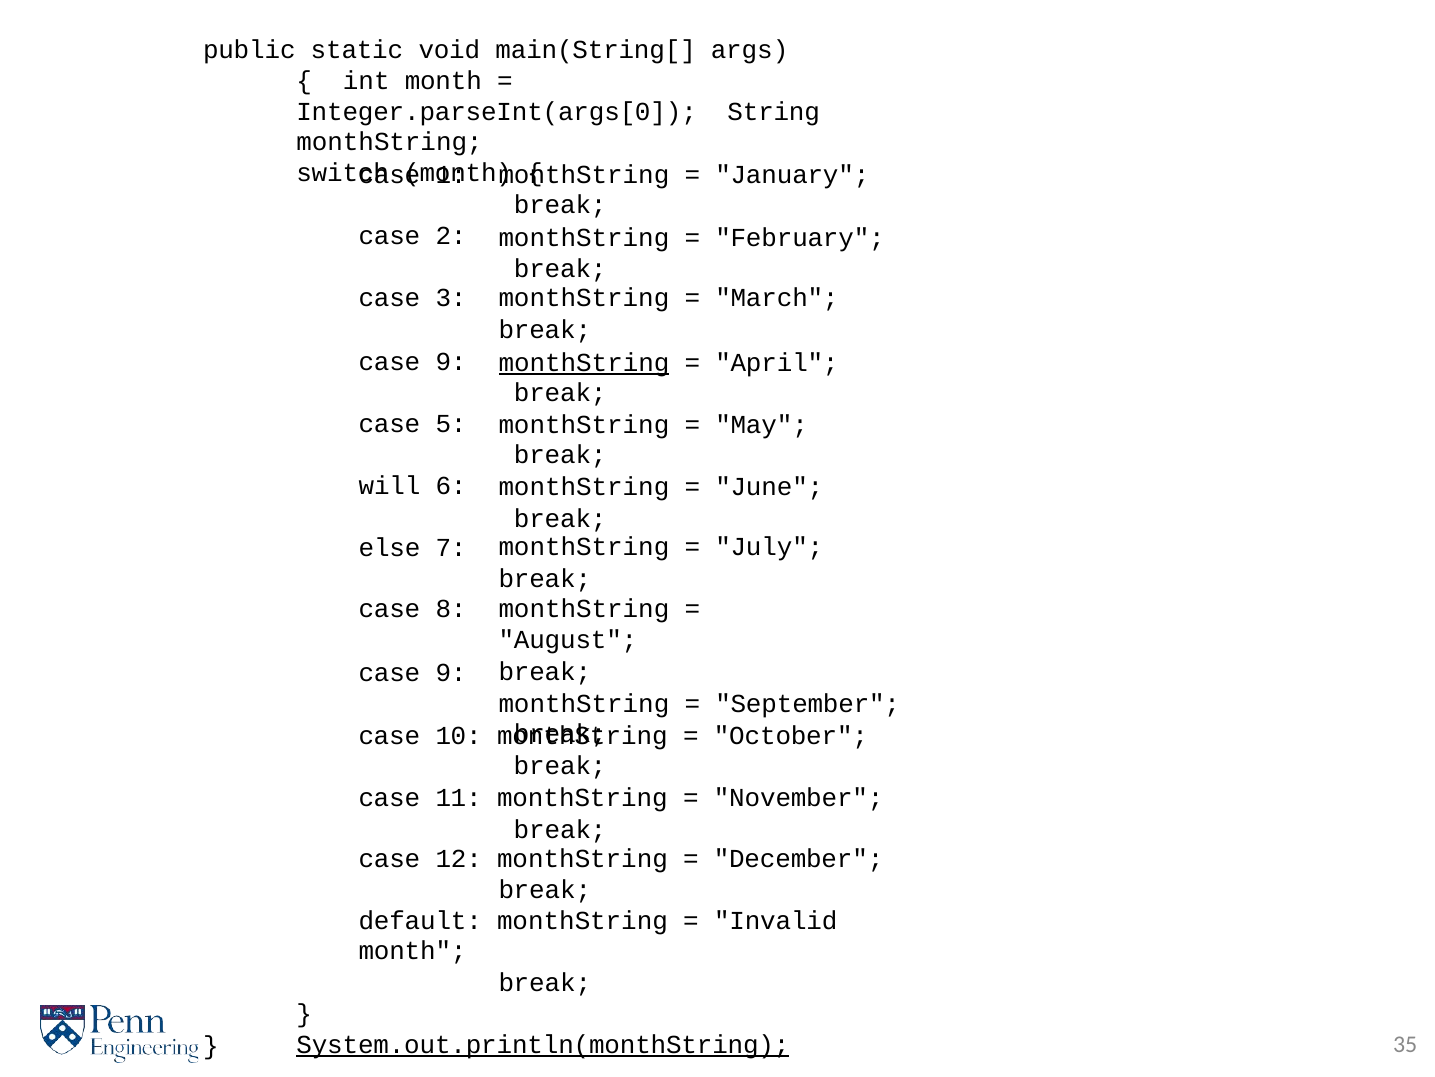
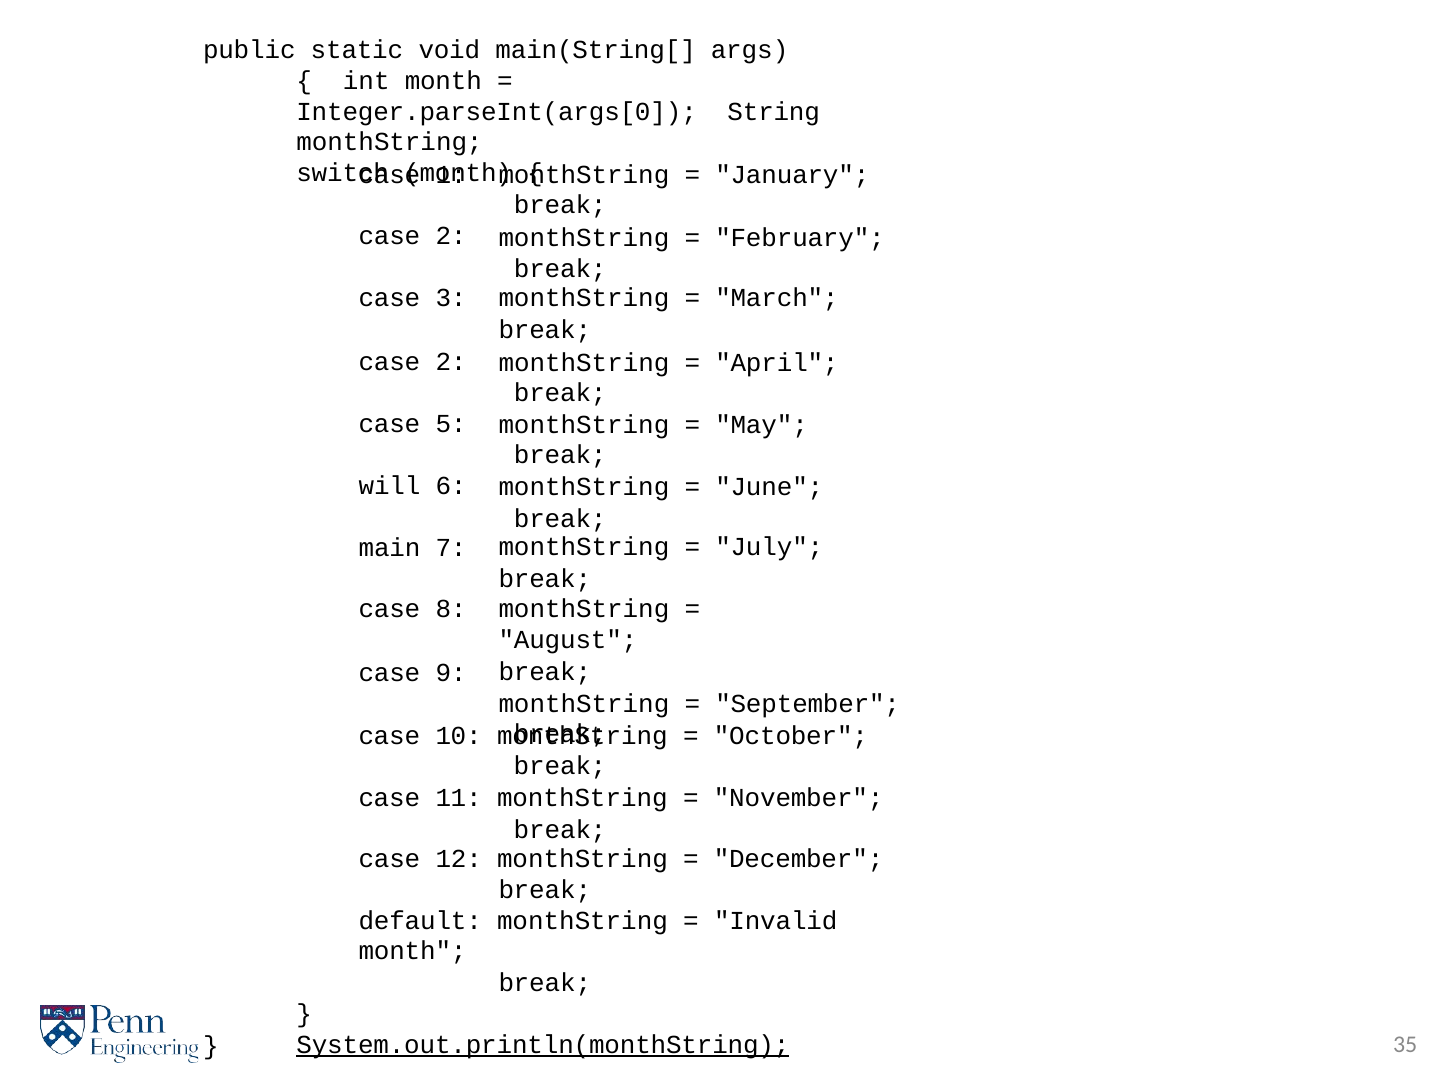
9: 9 -> 2 (451, 362)
monthString underline: present -> none (584, 363)
else: else -> main (390, 547)
